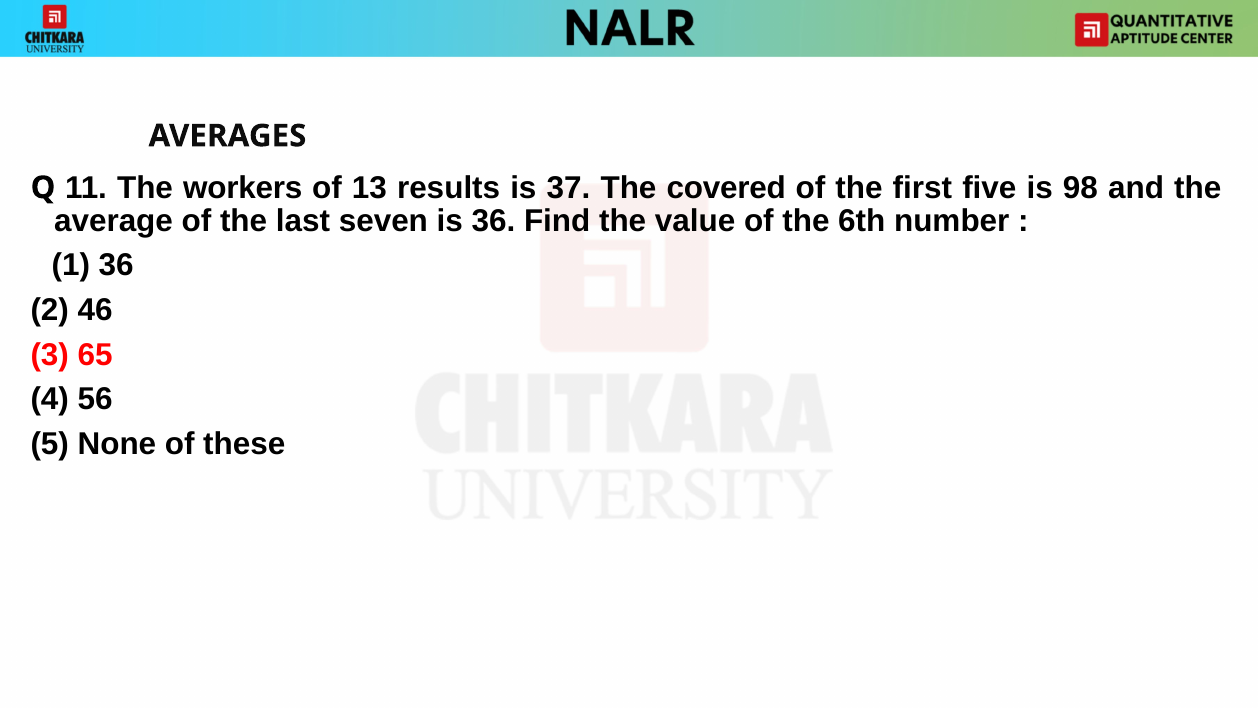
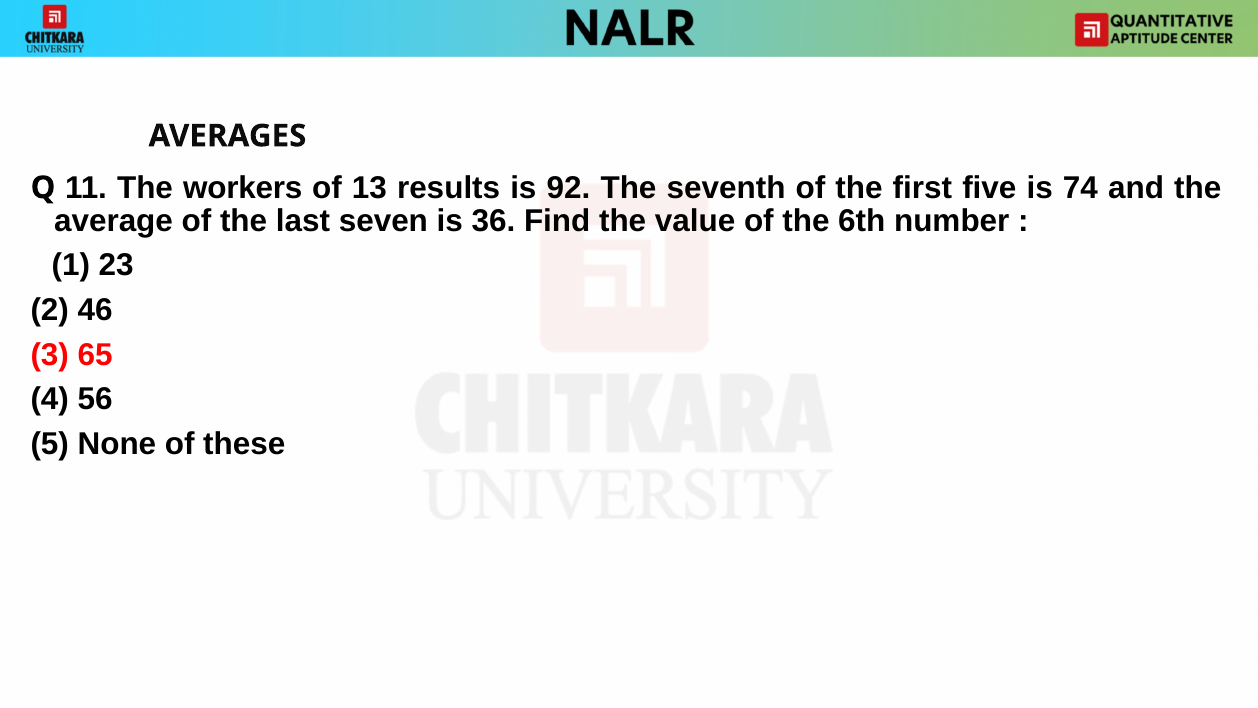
37: 37 -> 92 (569, 188)
covered: covered -> seventh (726, 188)
98: 98 -> 74 (1080, 188)
36: 36 -> 23 (116, 265)
